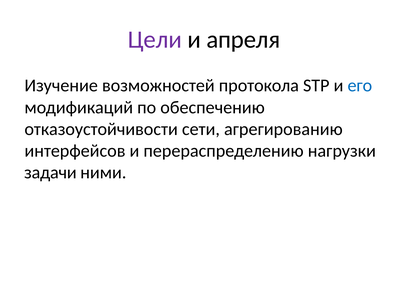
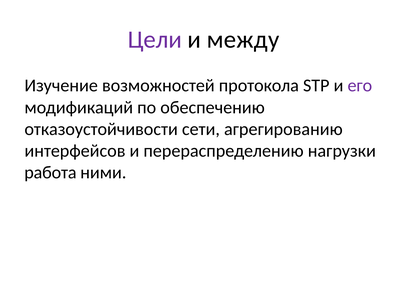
апреля: апреля -> между (243, 39)
его colour: blue -> purple (360, 86)
задачи: задачи -> работа (50, 173)
